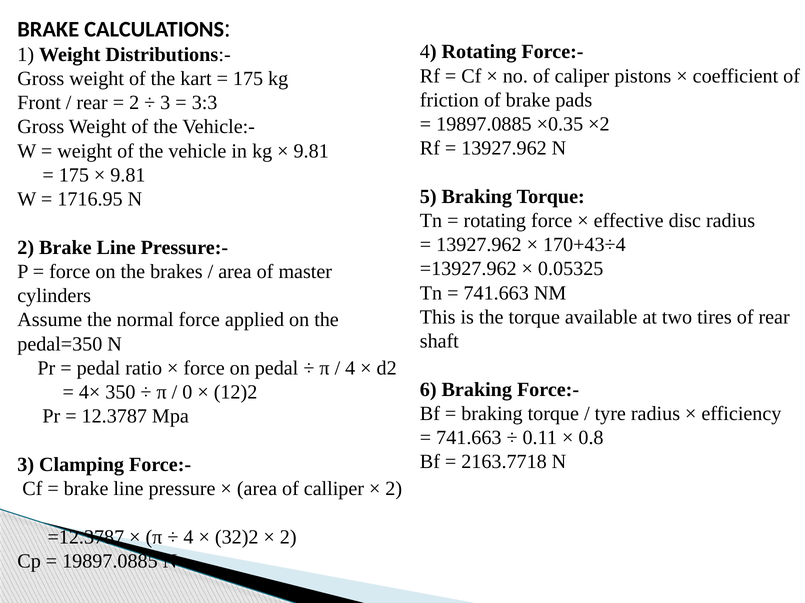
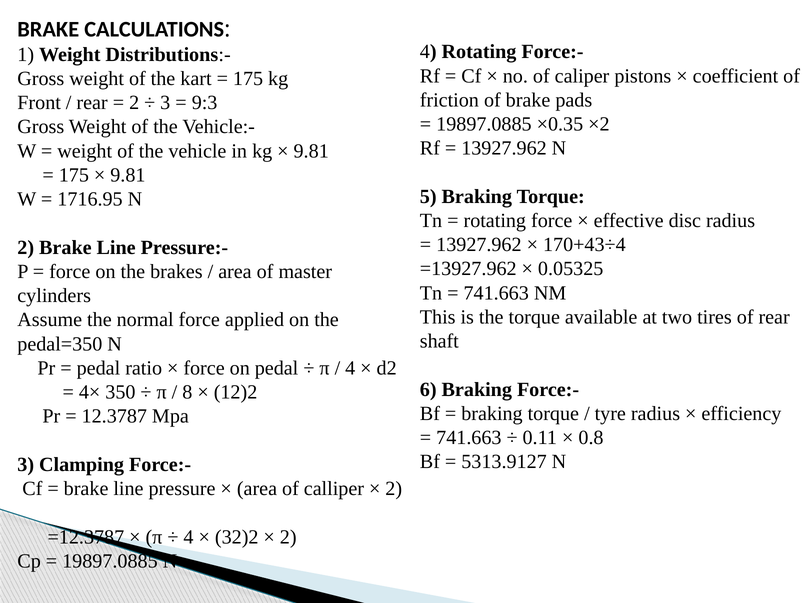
3:3: 3:3 -> 9:3 (205, 103)
0: 0 -> 8 (187, 393)
2163.7718: 2163.7718 -> 5313.9127 (504, 462)
